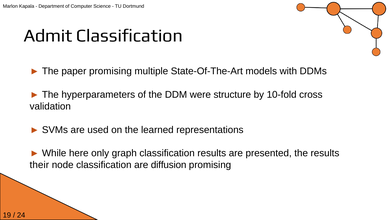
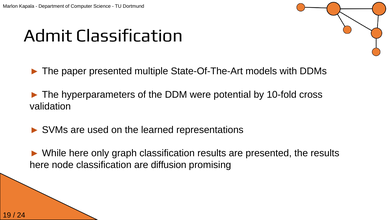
paper promising: promising -> presented (111, 71)
structure: structure -> potential (232, 94)
their: their -> here (39, 165)
